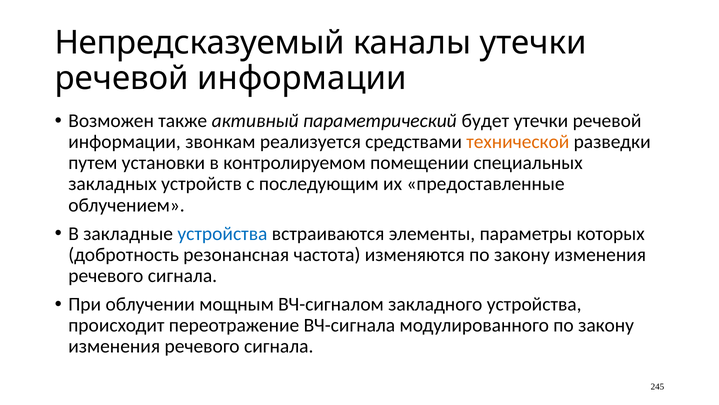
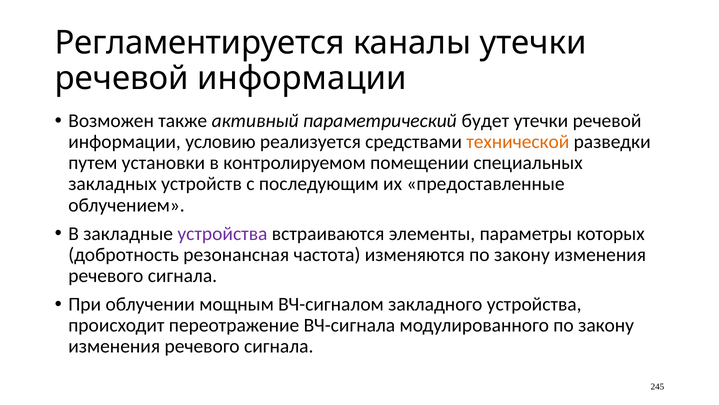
Непредсказуемый: Непредсказуемый -> Регламентируется (200, 43)
звонкам: звонкам -> условию (220, 142)
устройства colour: blue -> purple (222, 233)
